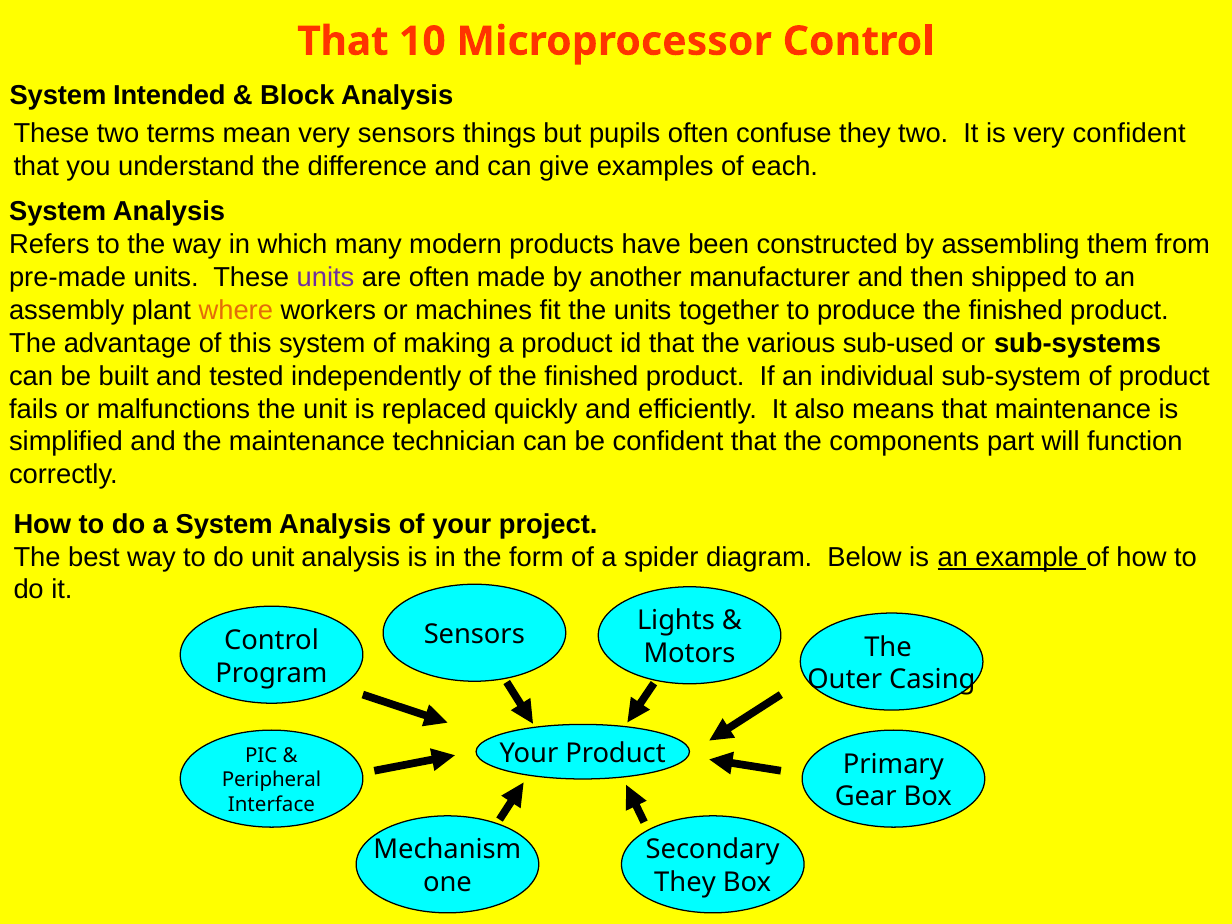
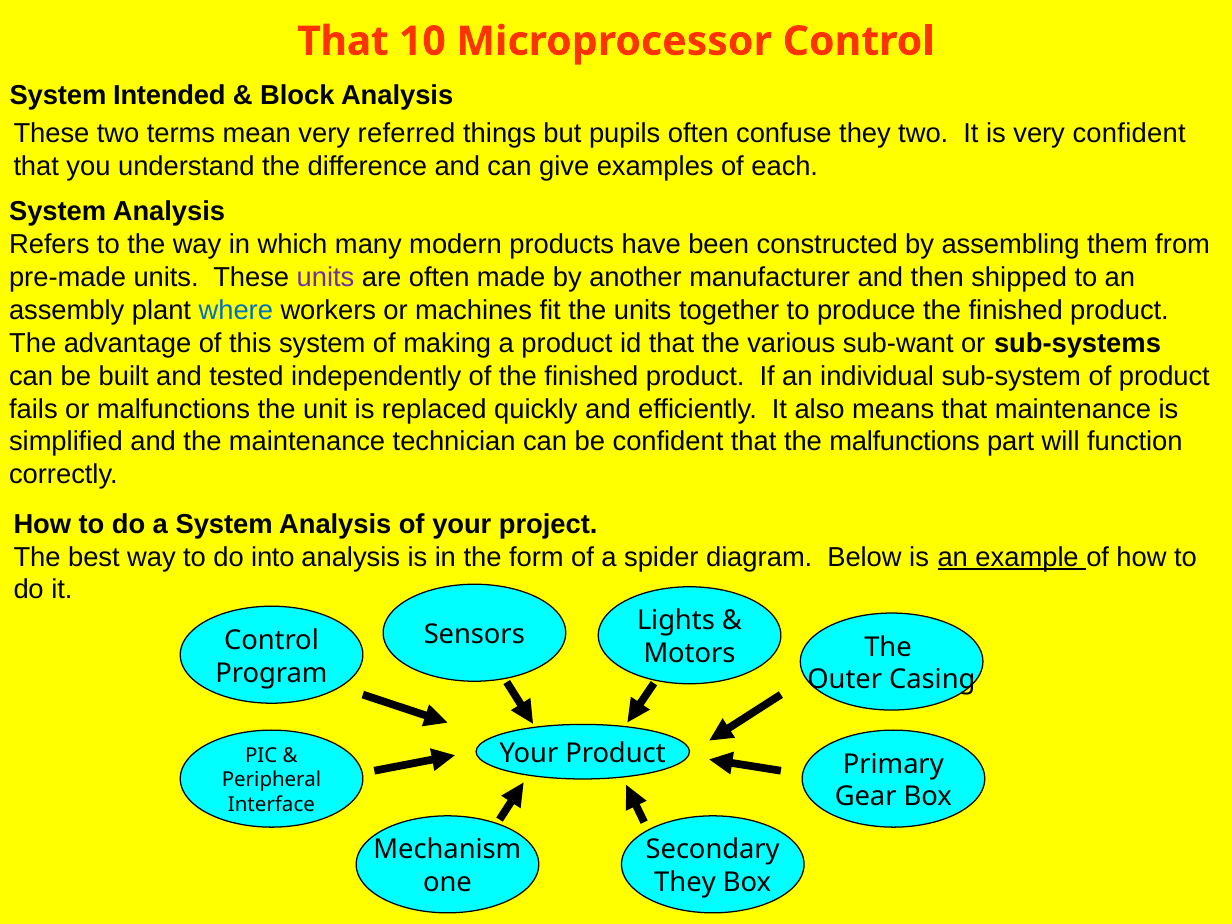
very sensors: sensors -> referred (406, 133)
where colour: orange -> blue (236, 310)
sub-used: sub-used -> sub-want (898, 343)
the components: components -> malfunctions (905, 442)
do unit: unit -> into (273, 557)
